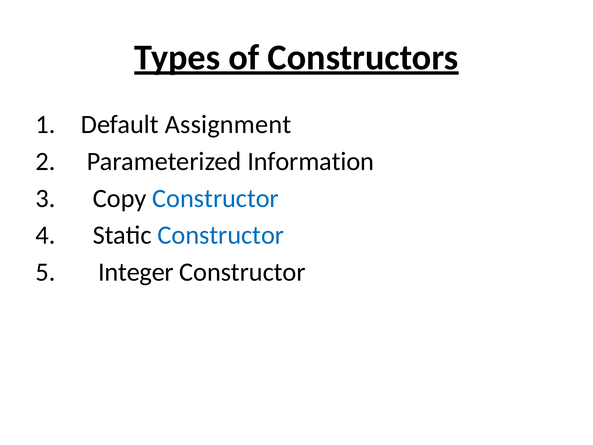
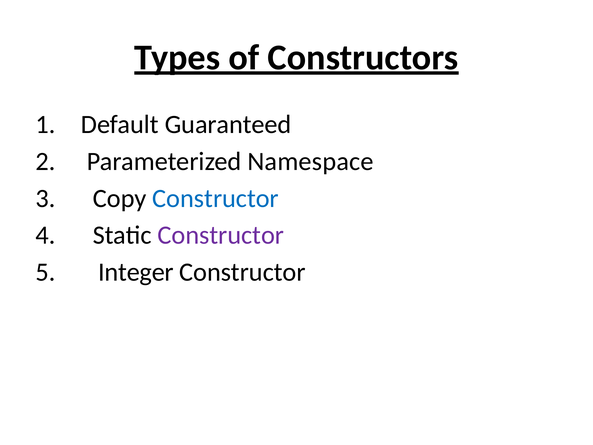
Assignment: Assignment -> Guaranteed (228, 124)
Information: Information -> Namespace (311, 161)
Constructor colour: blue -> purple (221, 235)
